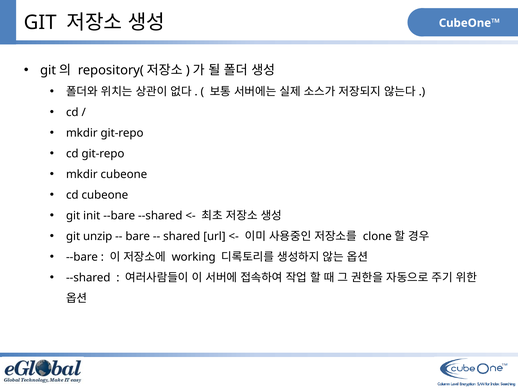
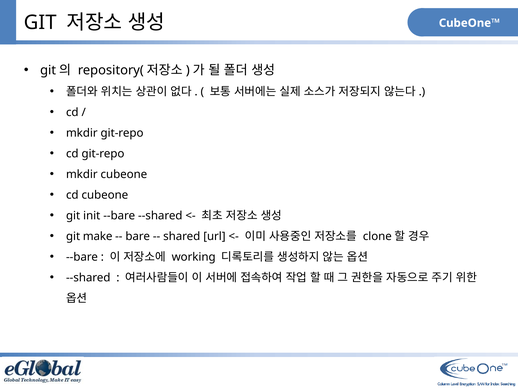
unzip: unzip -> make (98, 237)
